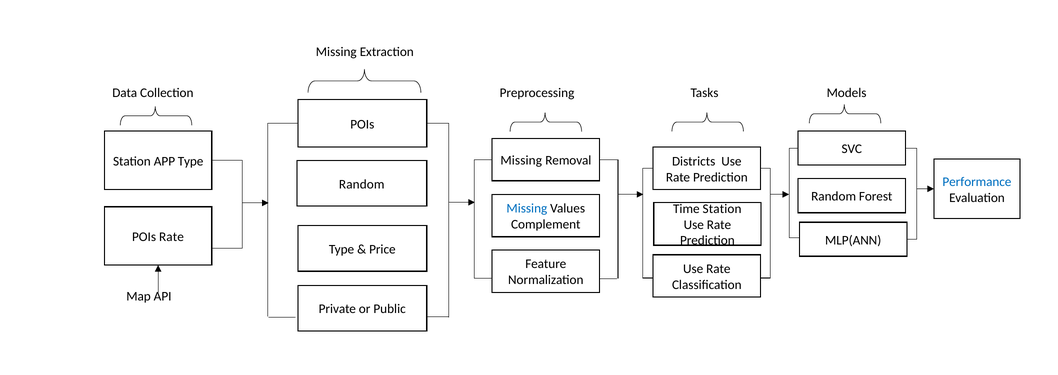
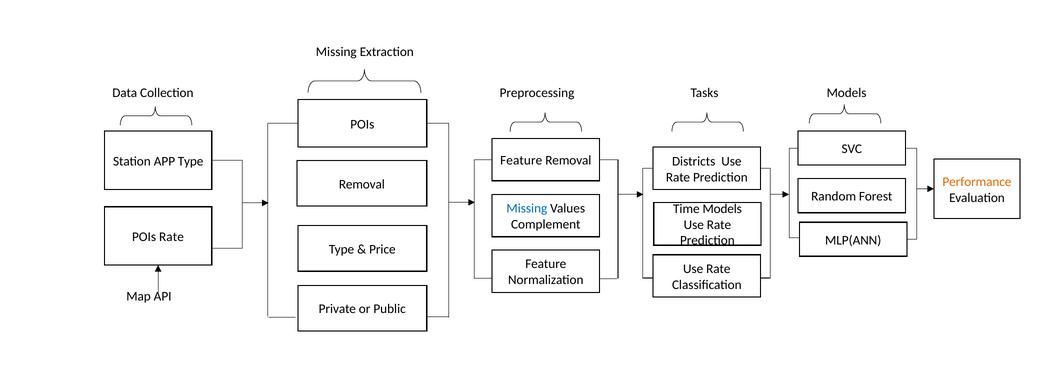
Missing: Missing -> Feature (521, 160)
Performance colour: blue -> orange (977, 182)
Random: Random -> Removal (362, 184)
Time Station: Station -> Models (722, 209)
